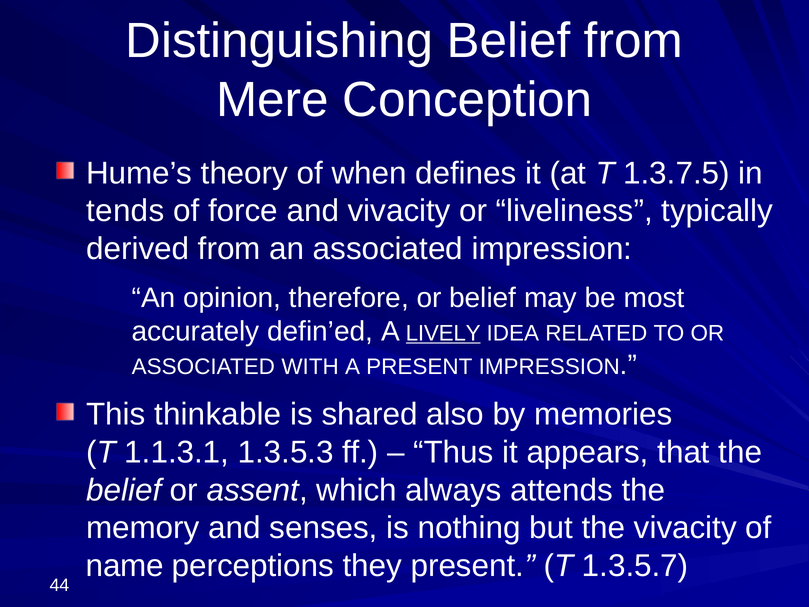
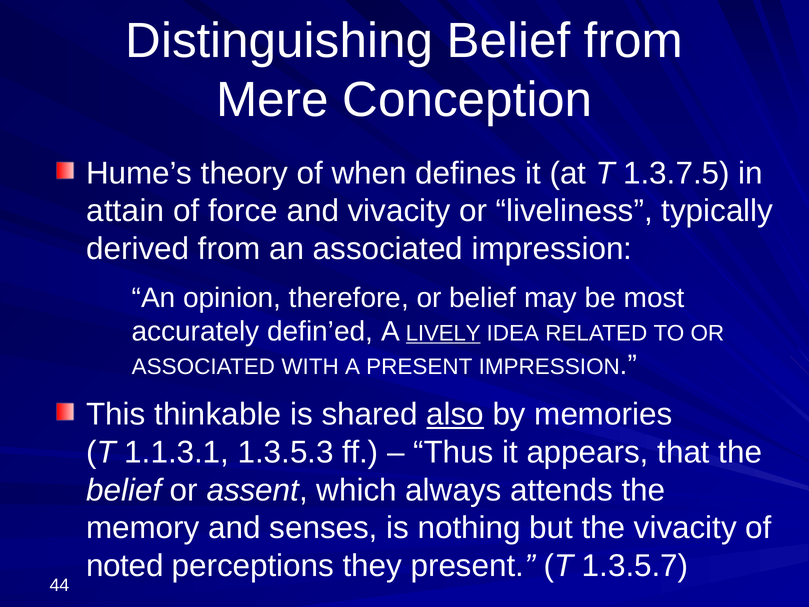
tends: tends -> attain (125, 211)
also underline: none -> present (455, 414)
name: name -> noted (125, 566)
